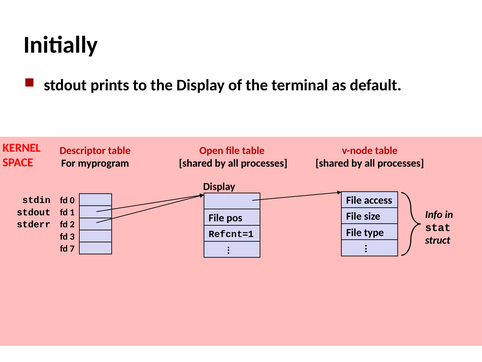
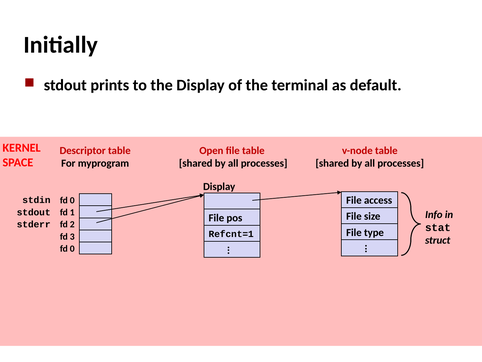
7: 7 -> 0 (72, 248)
